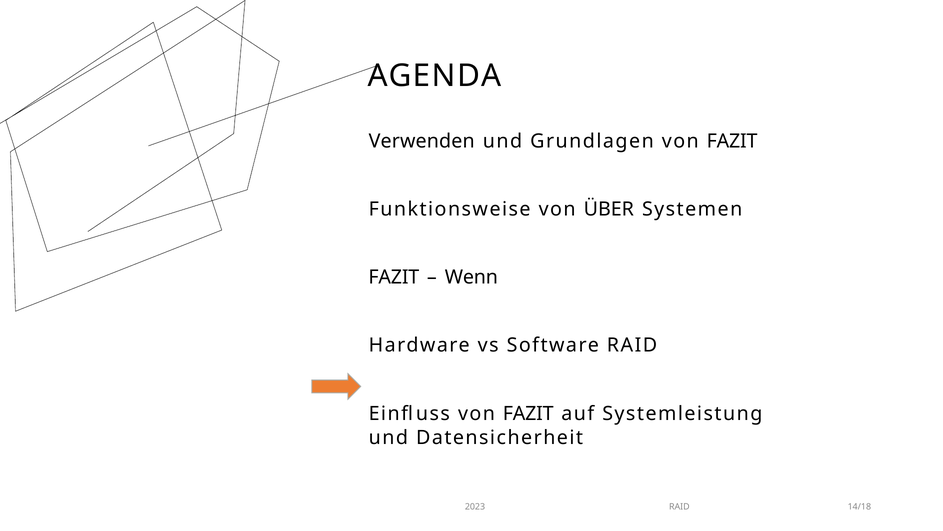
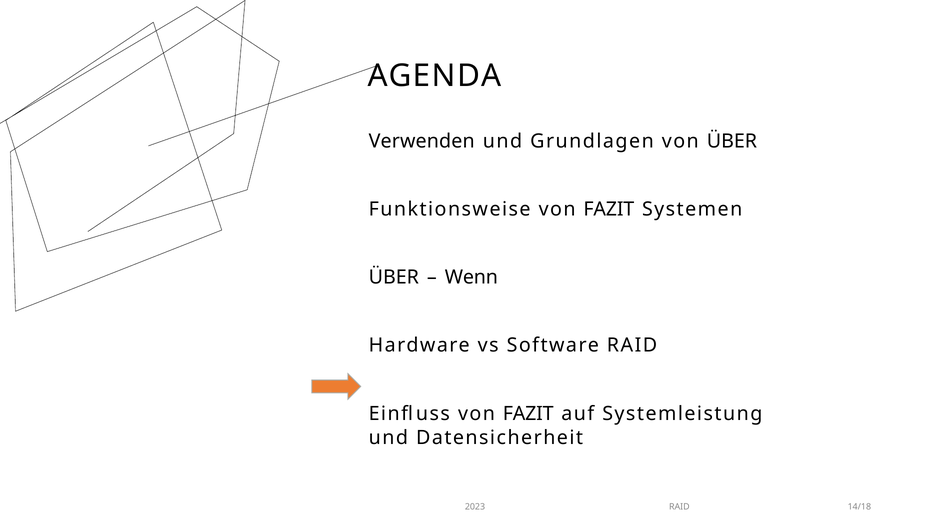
Grundlagen von FAZIT: FAZIT -> ÜBER (732, 141)
Funktionsweise von ÜBER: ÜBER -> FAZIT (609, 209)
FAZIT: FAZIT -> ÜBER (394, 277)
